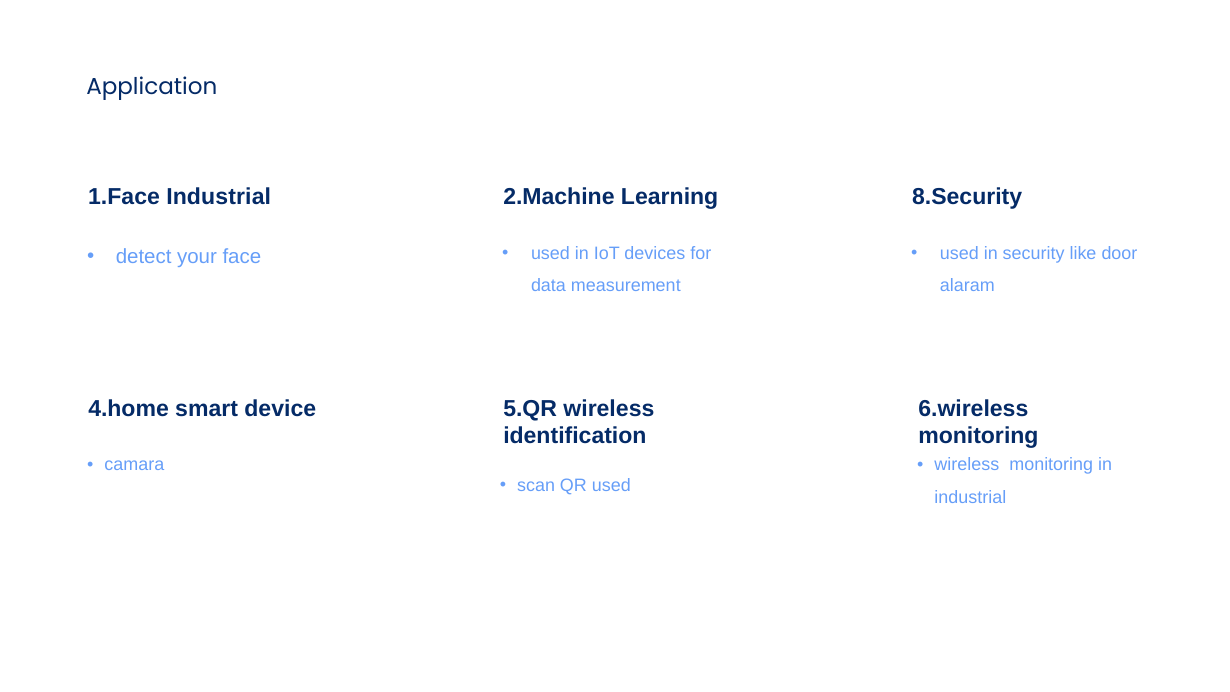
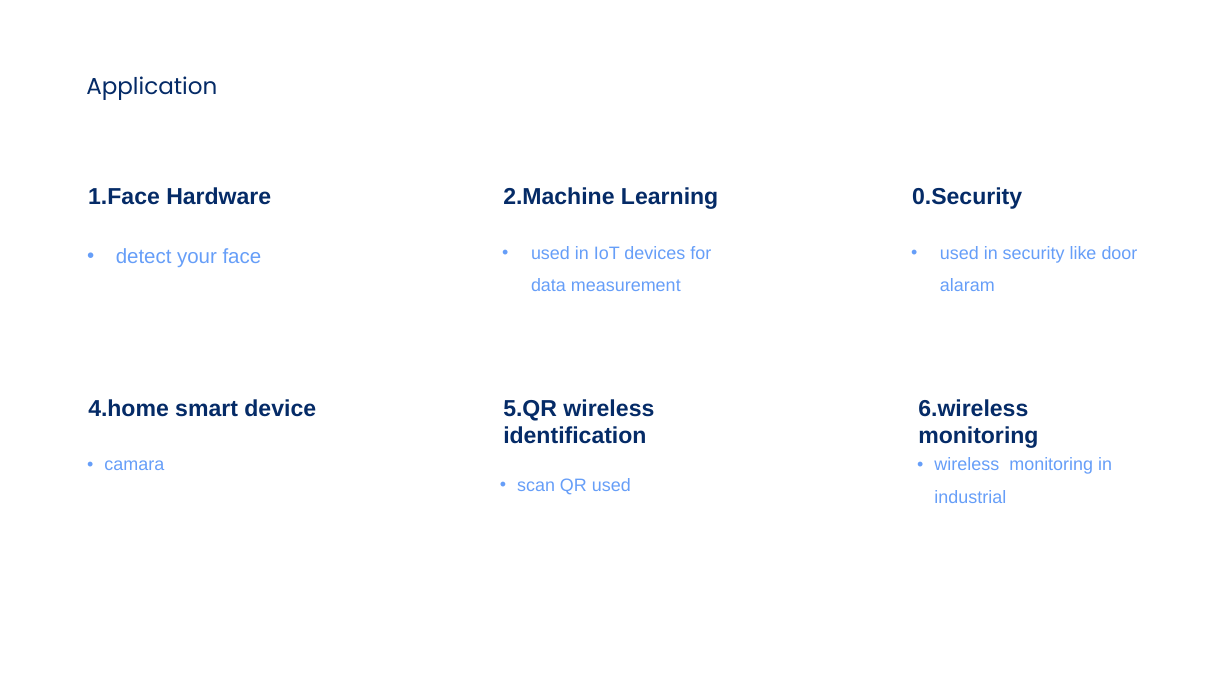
1.Face Industrial: Industrial -> Hardware (219, 197)
8.Security: 8.Security -> 0.Security (967, 197)
